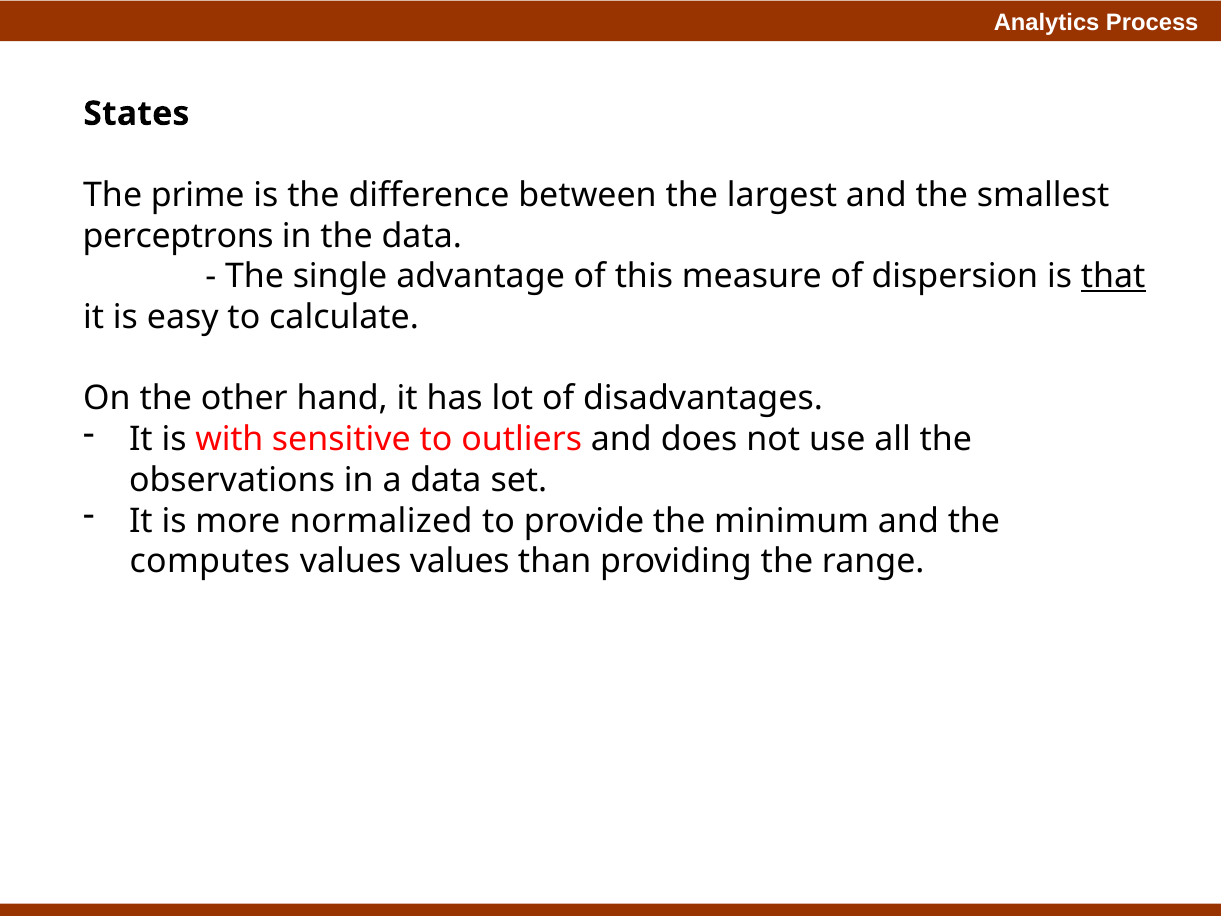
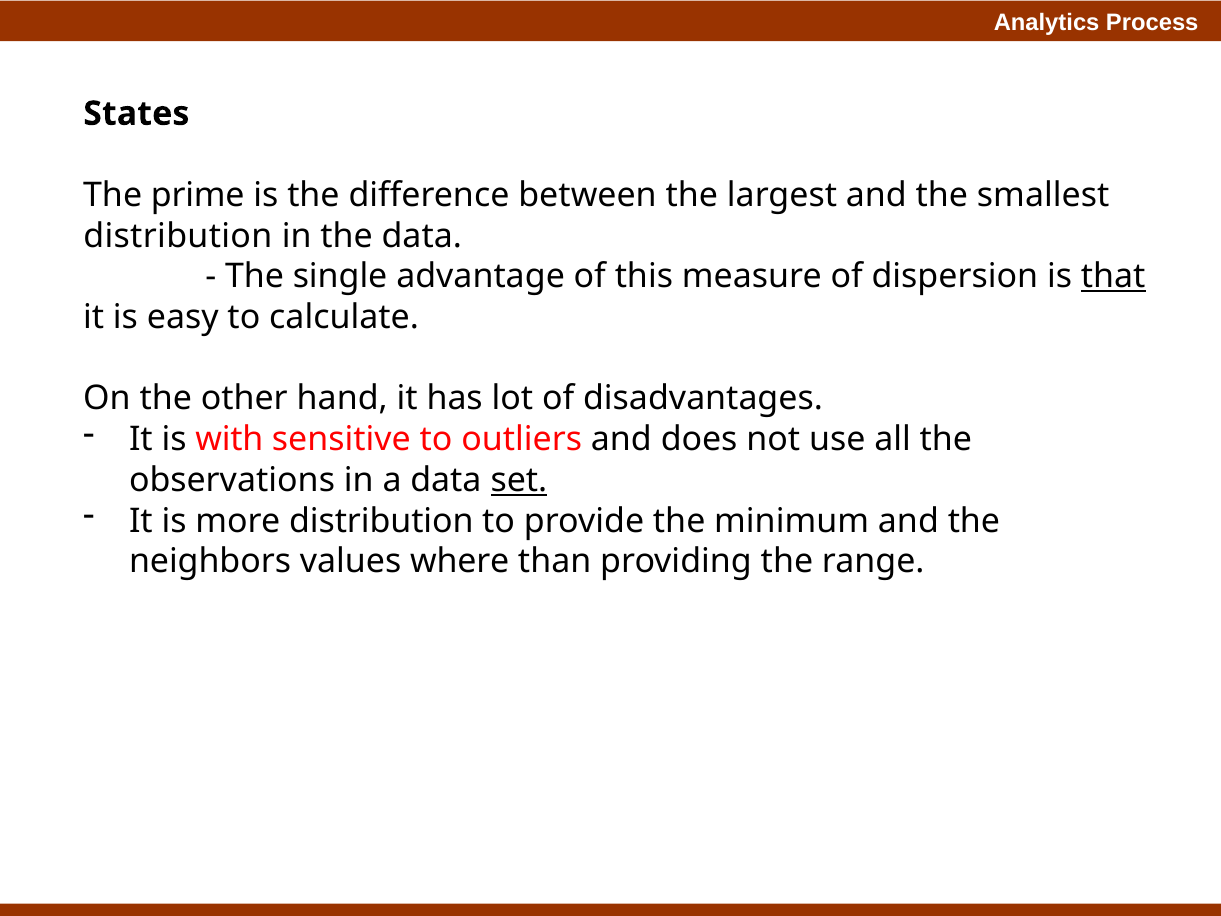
perceptrons: perceptrons -> distribution (178, 236)
set underline: none -> present (519, 480)
more normalized: normalized -> distribution (381, 521)
computes: computes -> neighbors (210, 561)
values values: values -> where (460, 561)
